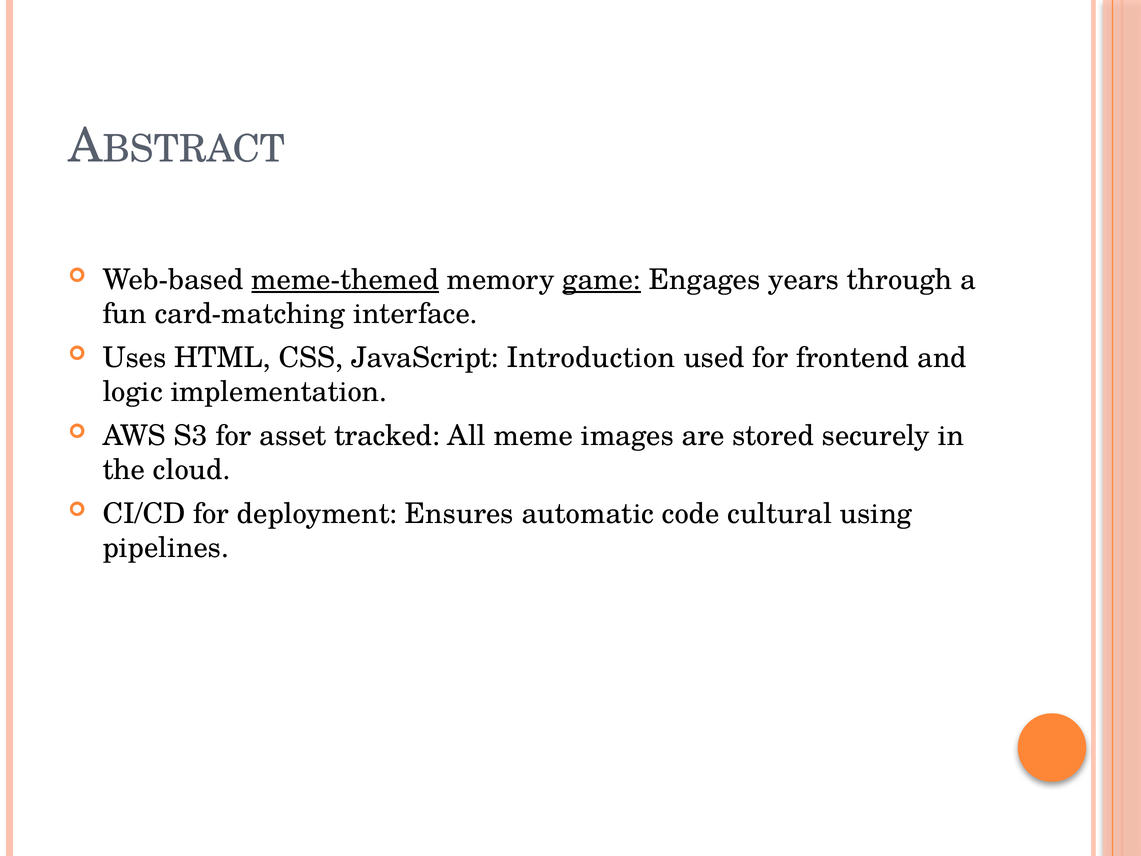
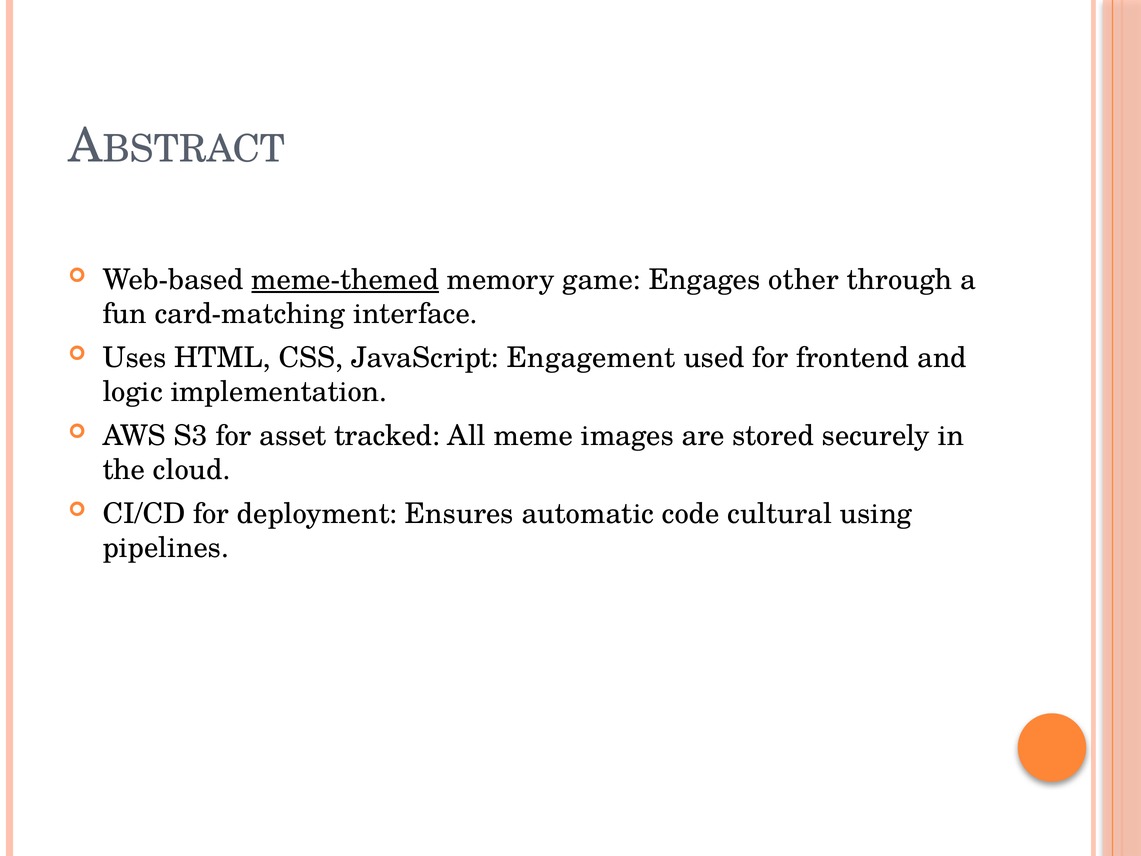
game underline: present -> none (602, 280)
years: years -> other (804, 280)
Introduction: Introduction -> Engagement (591, 358)
